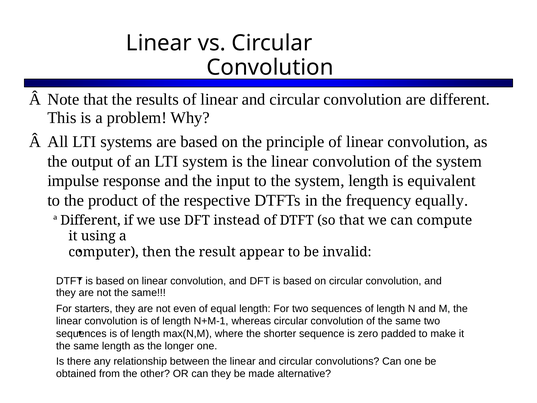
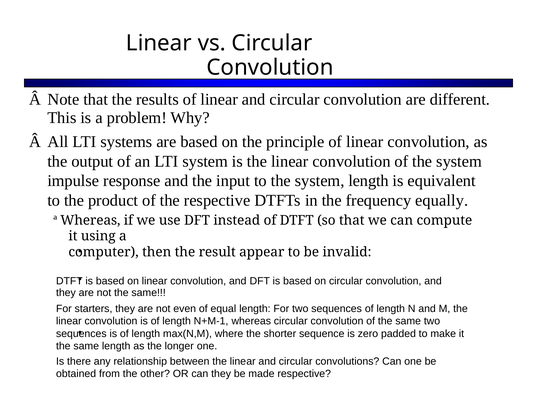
ª Different: Different -> Whereas (90, 220)
made alternative: alternative -> respective (304, 374)
